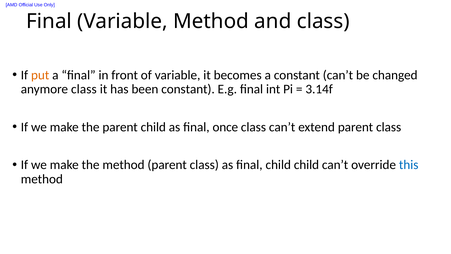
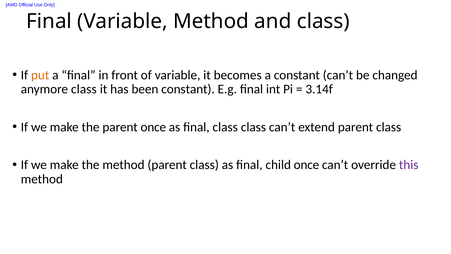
parent child: child -> once (153, 127)
final once: once -> class (225, 127)
child child: child -> once (306, 165)
this colour: blue -> purple (409, 165)
